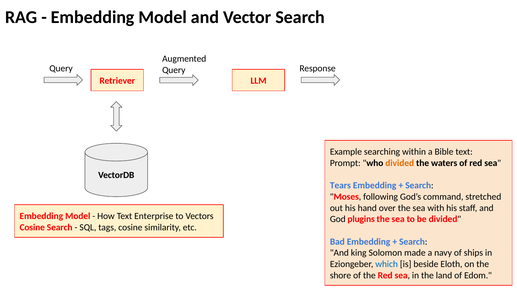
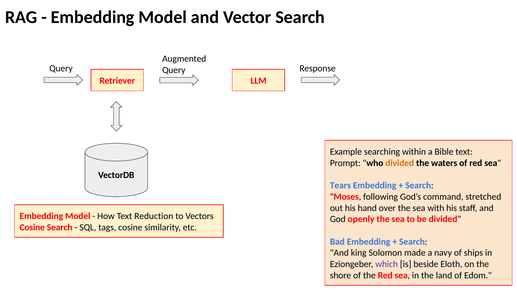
Enterprise: Enterprise -> Reduction (154, 216)
plugins: plugins -> openly (361, 219)
which colour: blue -> purple (387, 264)
